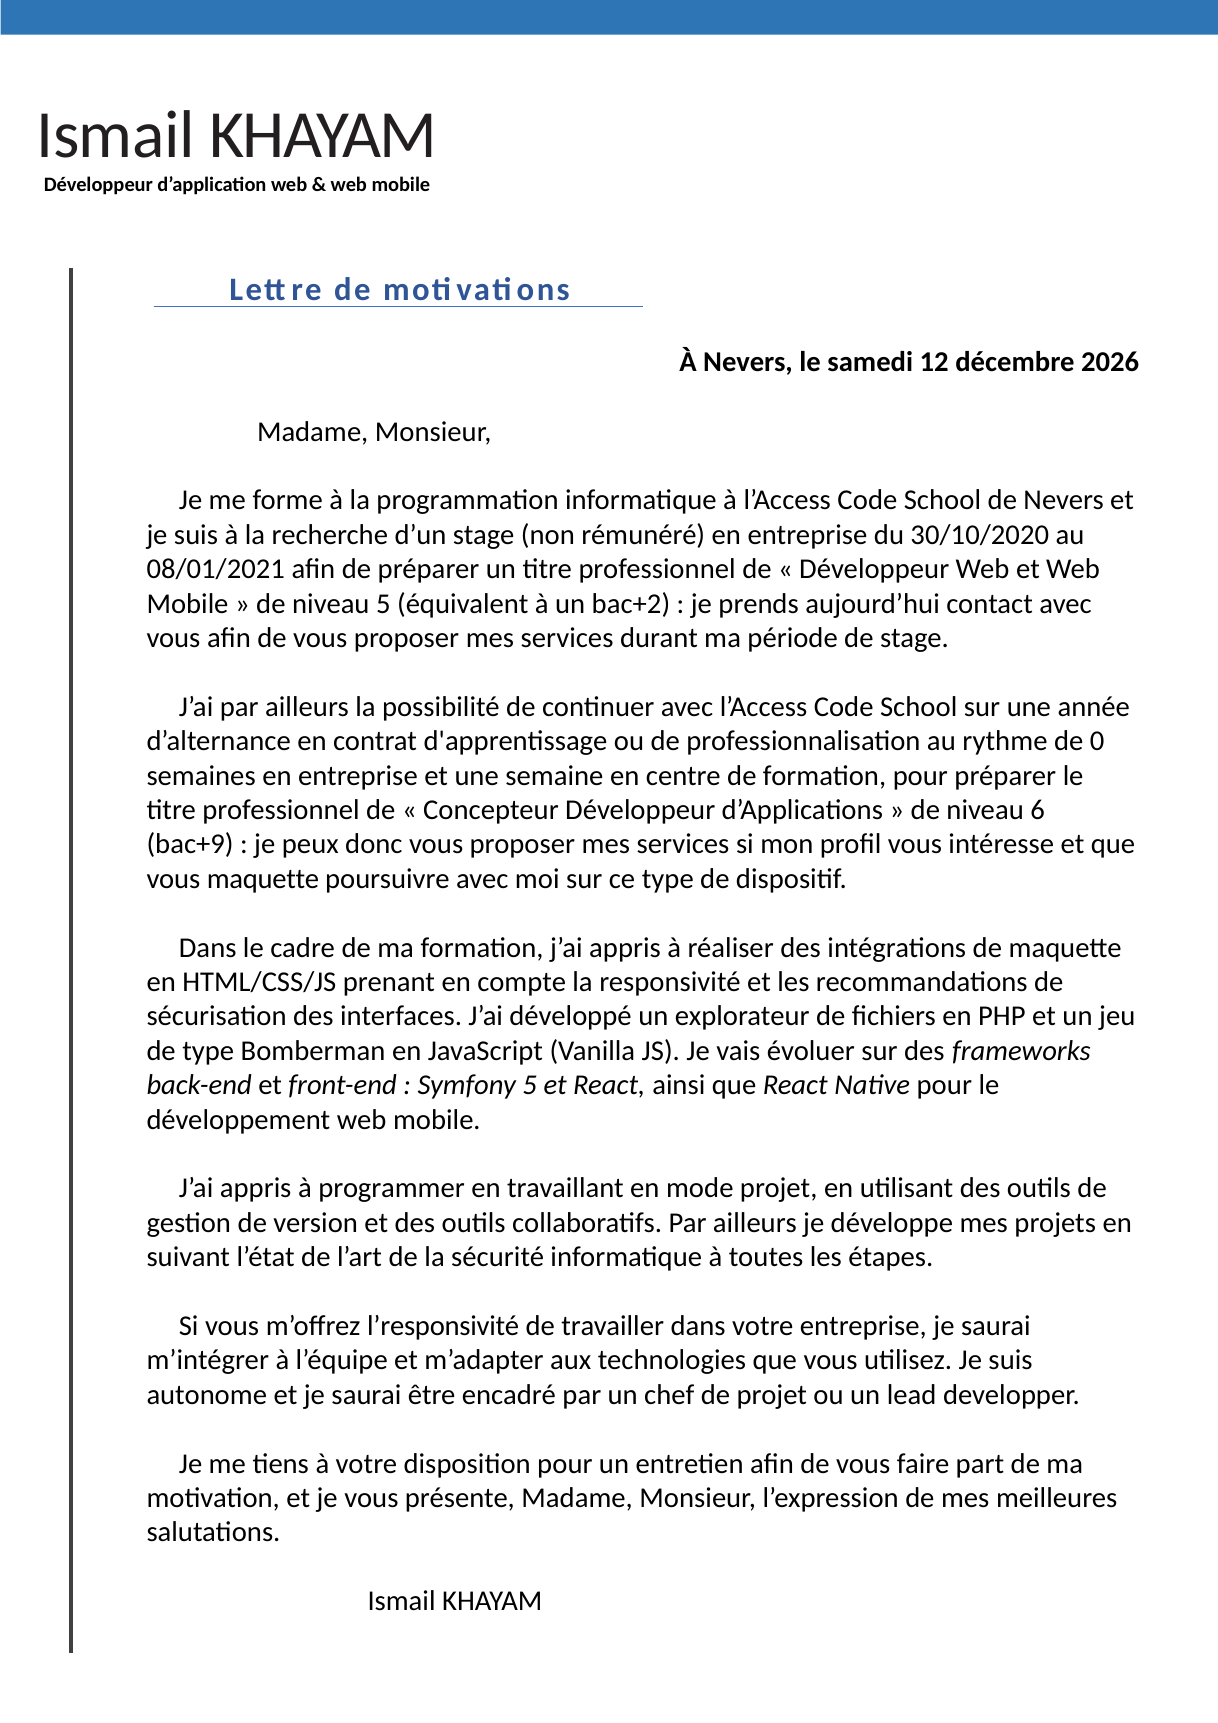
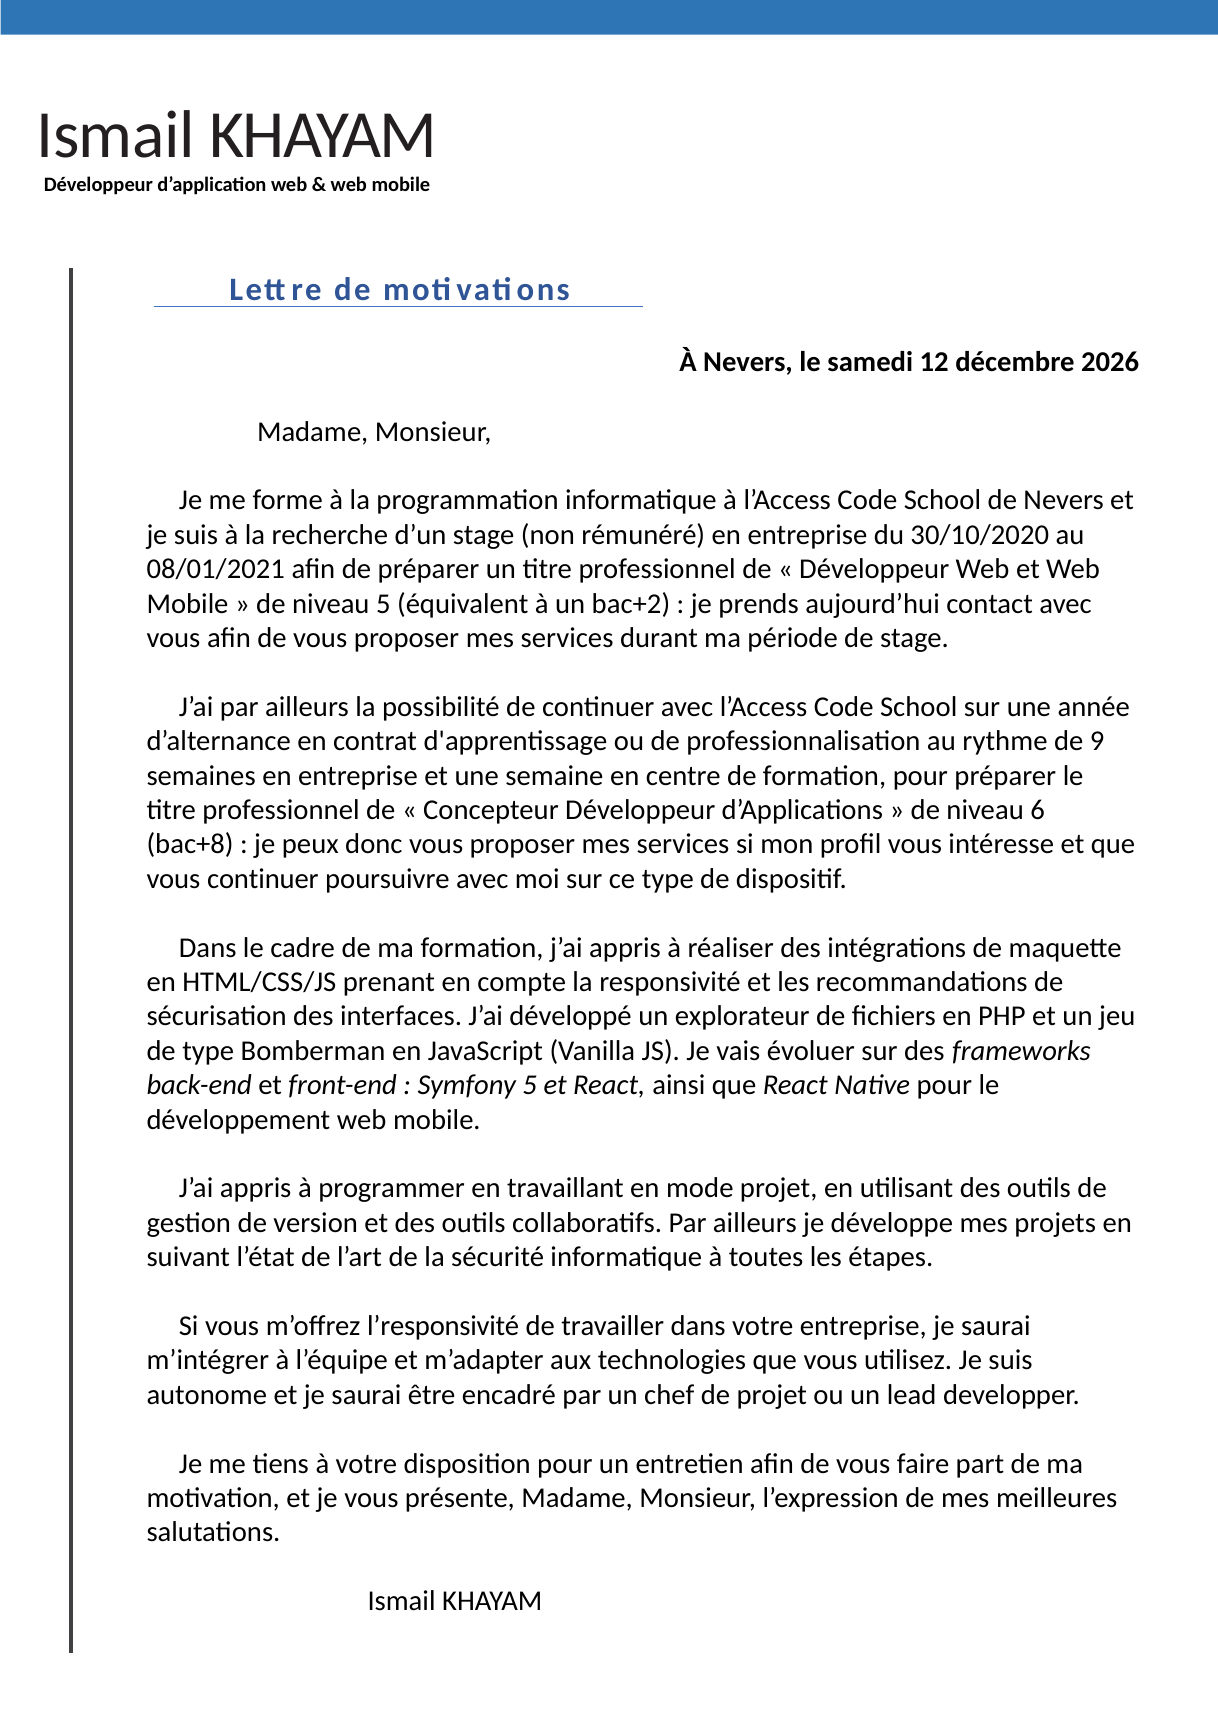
0: 0 -> 9 (1097, 741)
bac+9: bac+9 -> bac+8 (190, 844)
vous maquette: maquette -> continuer (263, 879)
